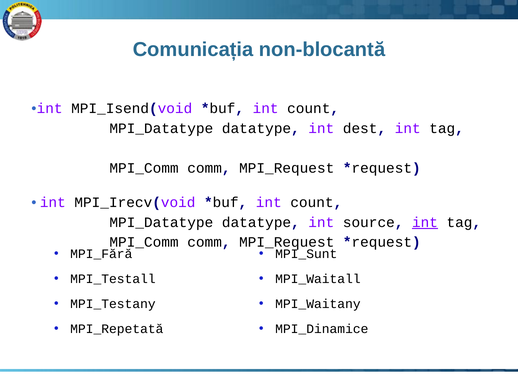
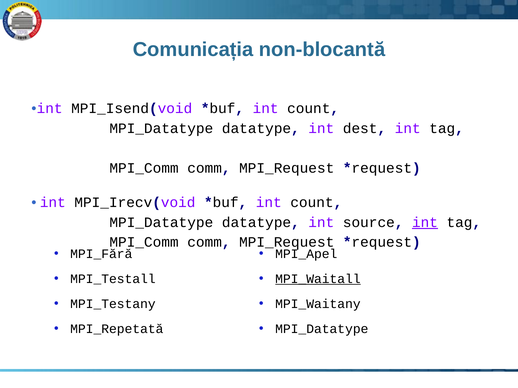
MPI_Sunt: MPI_Sunt -> MPI_Apel (306, 254)
MPI_Waitall underline: none -> present (318, 279)
MPI_Dinamice: MPI_Dinamice -> MPI_Datatype (322, 329)
